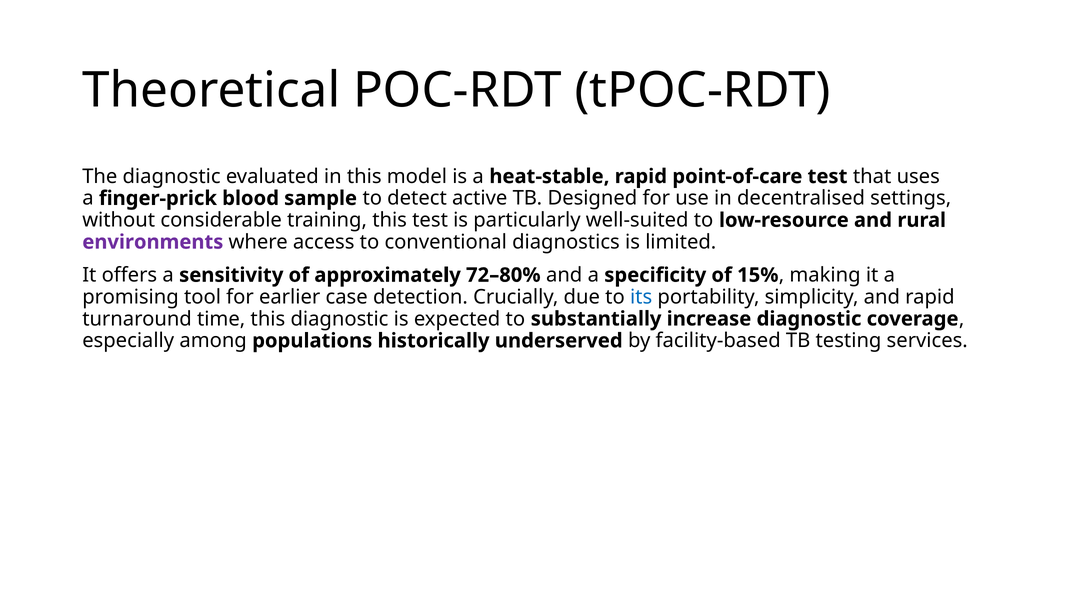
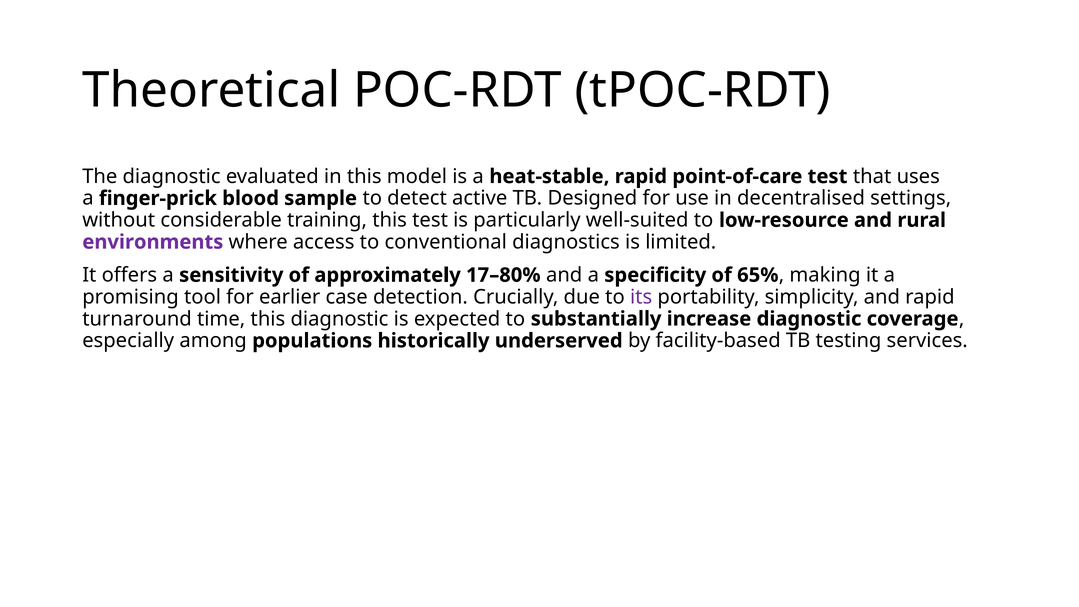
72–80%: 72–80% -> 17–80% (503, 275)
15%: 15% -> 65% (758, 275)
its colour: blue -> purple (641, 297)
